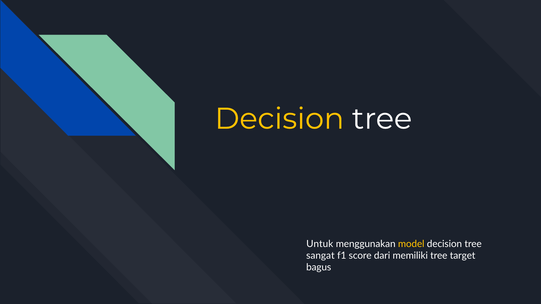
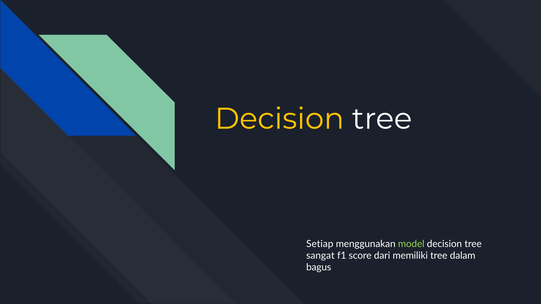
Untuk: Untuk -> Setiap (320, 244)
model colour: yellow -> light green (411, 244)
target: target -> dalam (463, 256)
